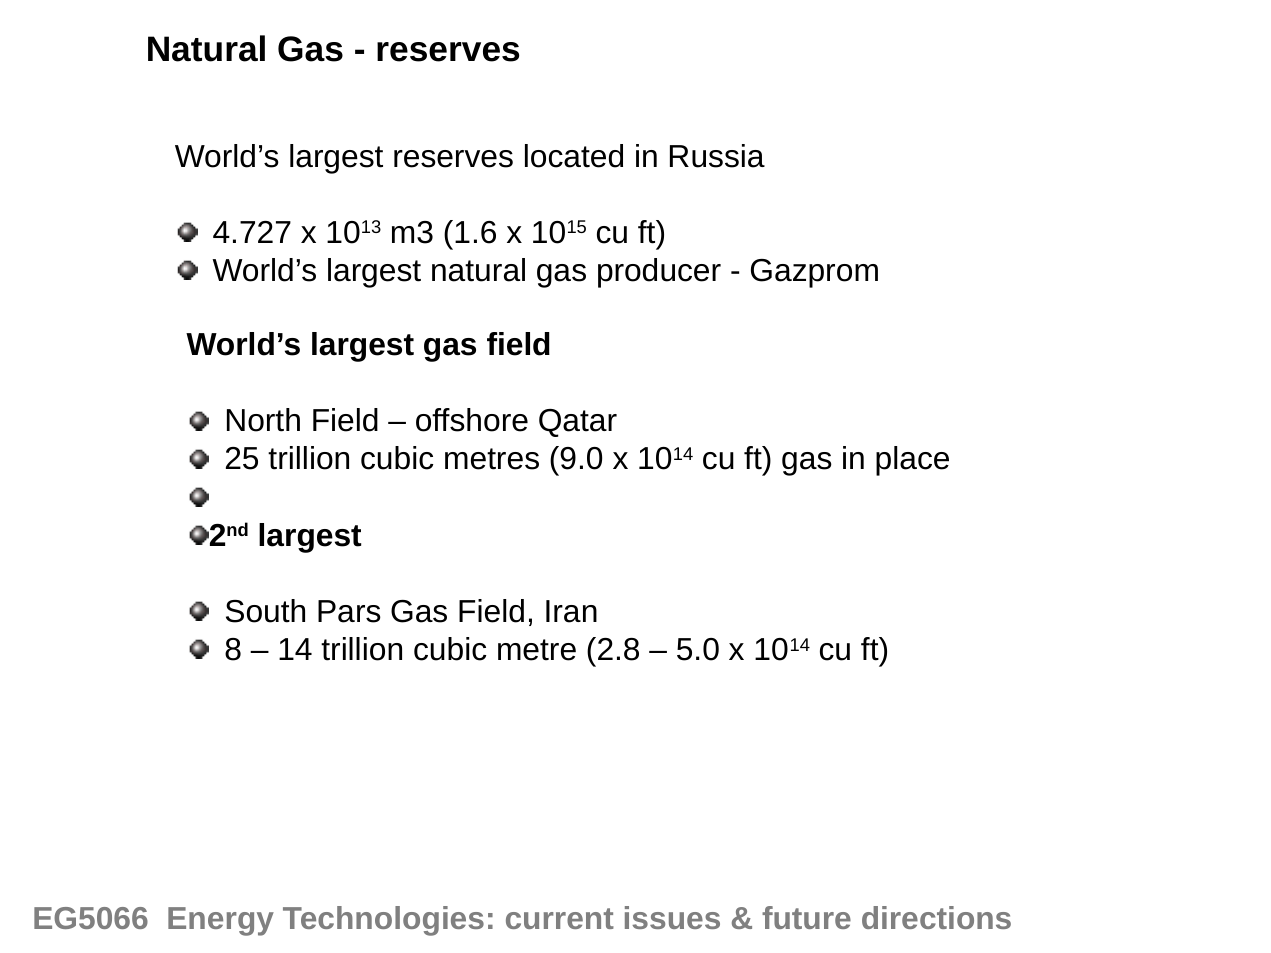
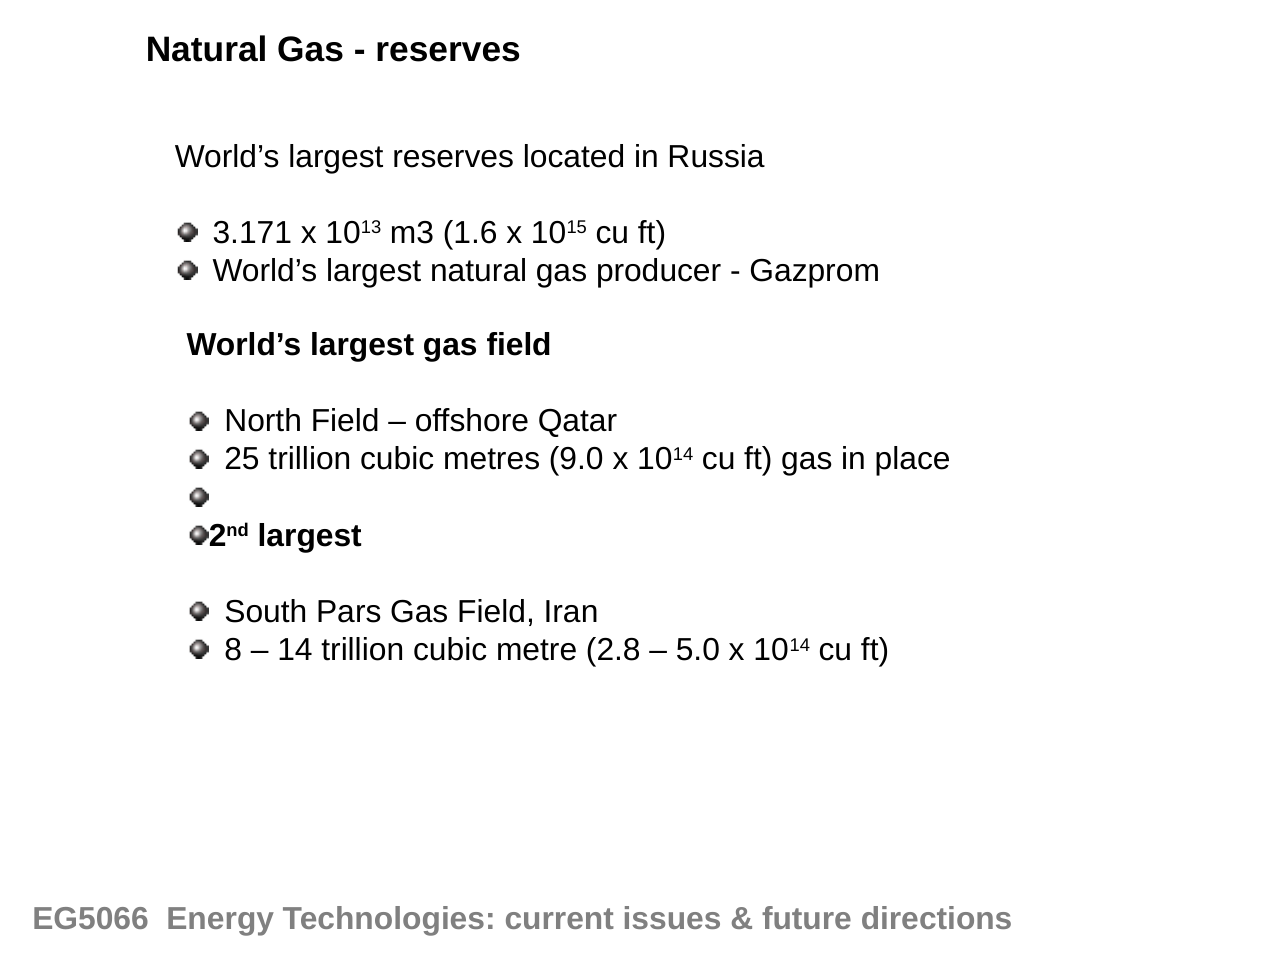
4.727: 4.727 -> 3.171 (252, 233)
